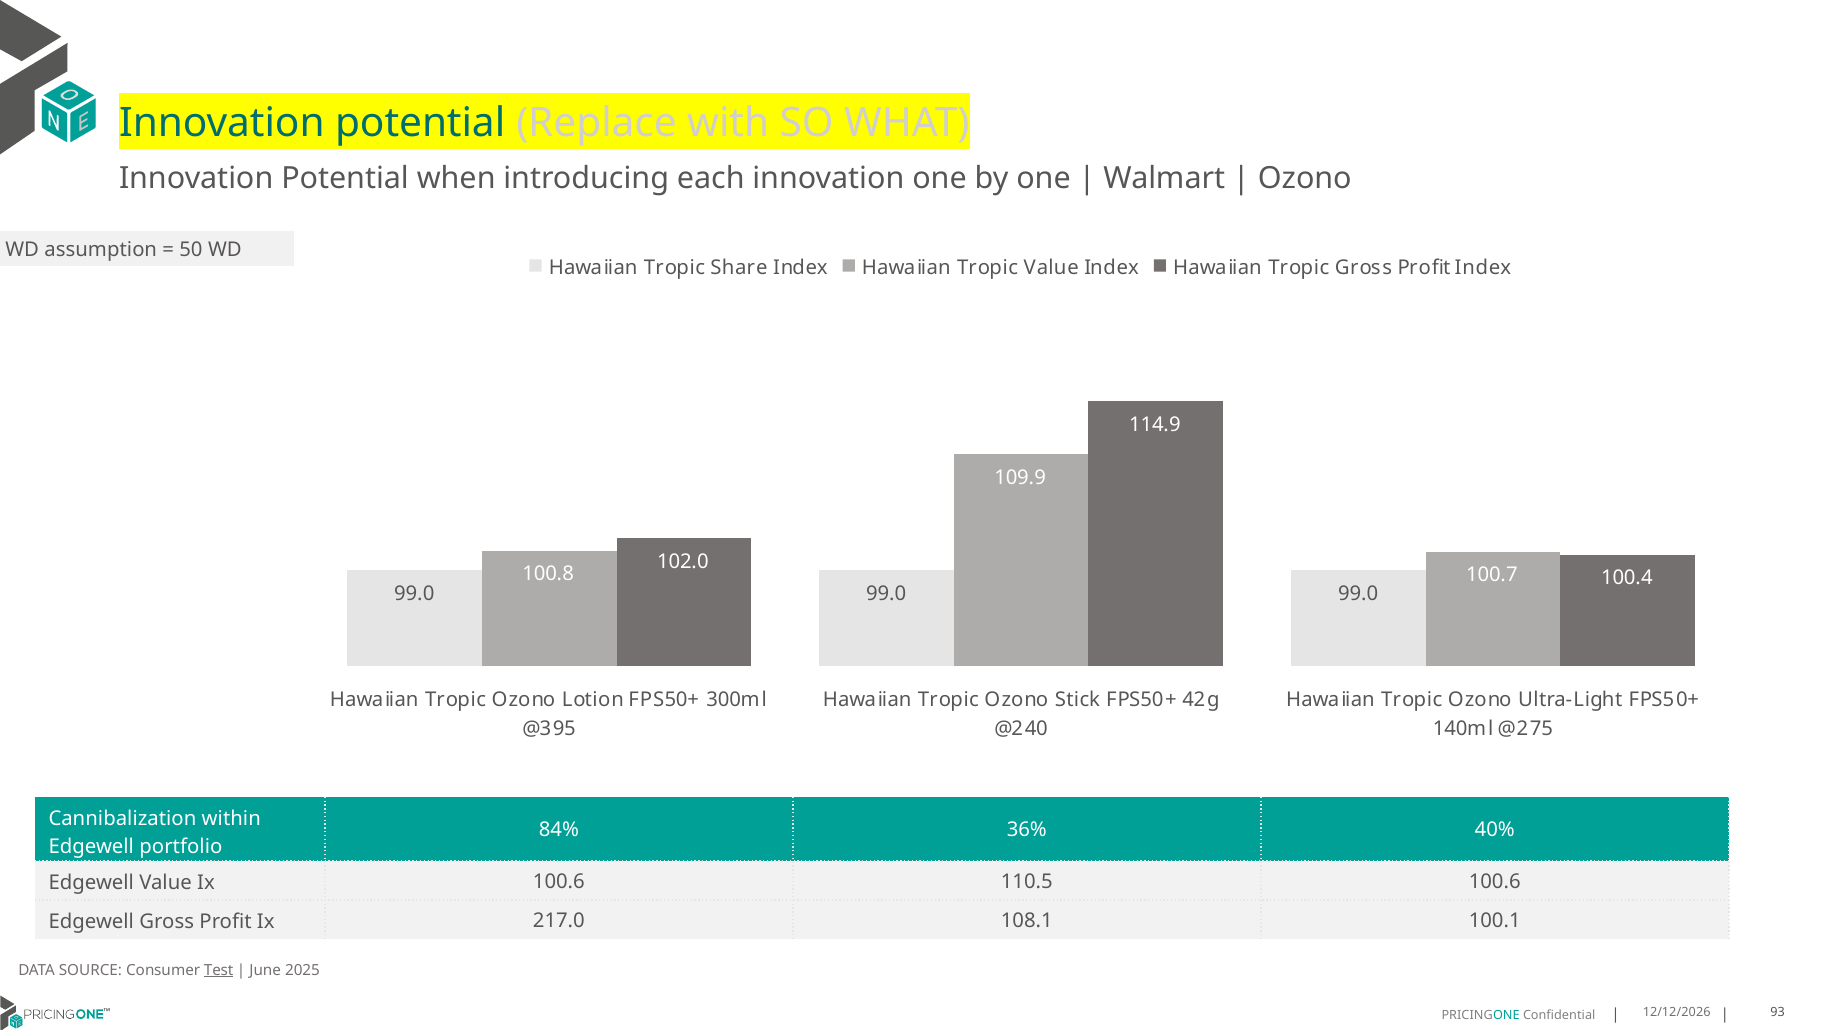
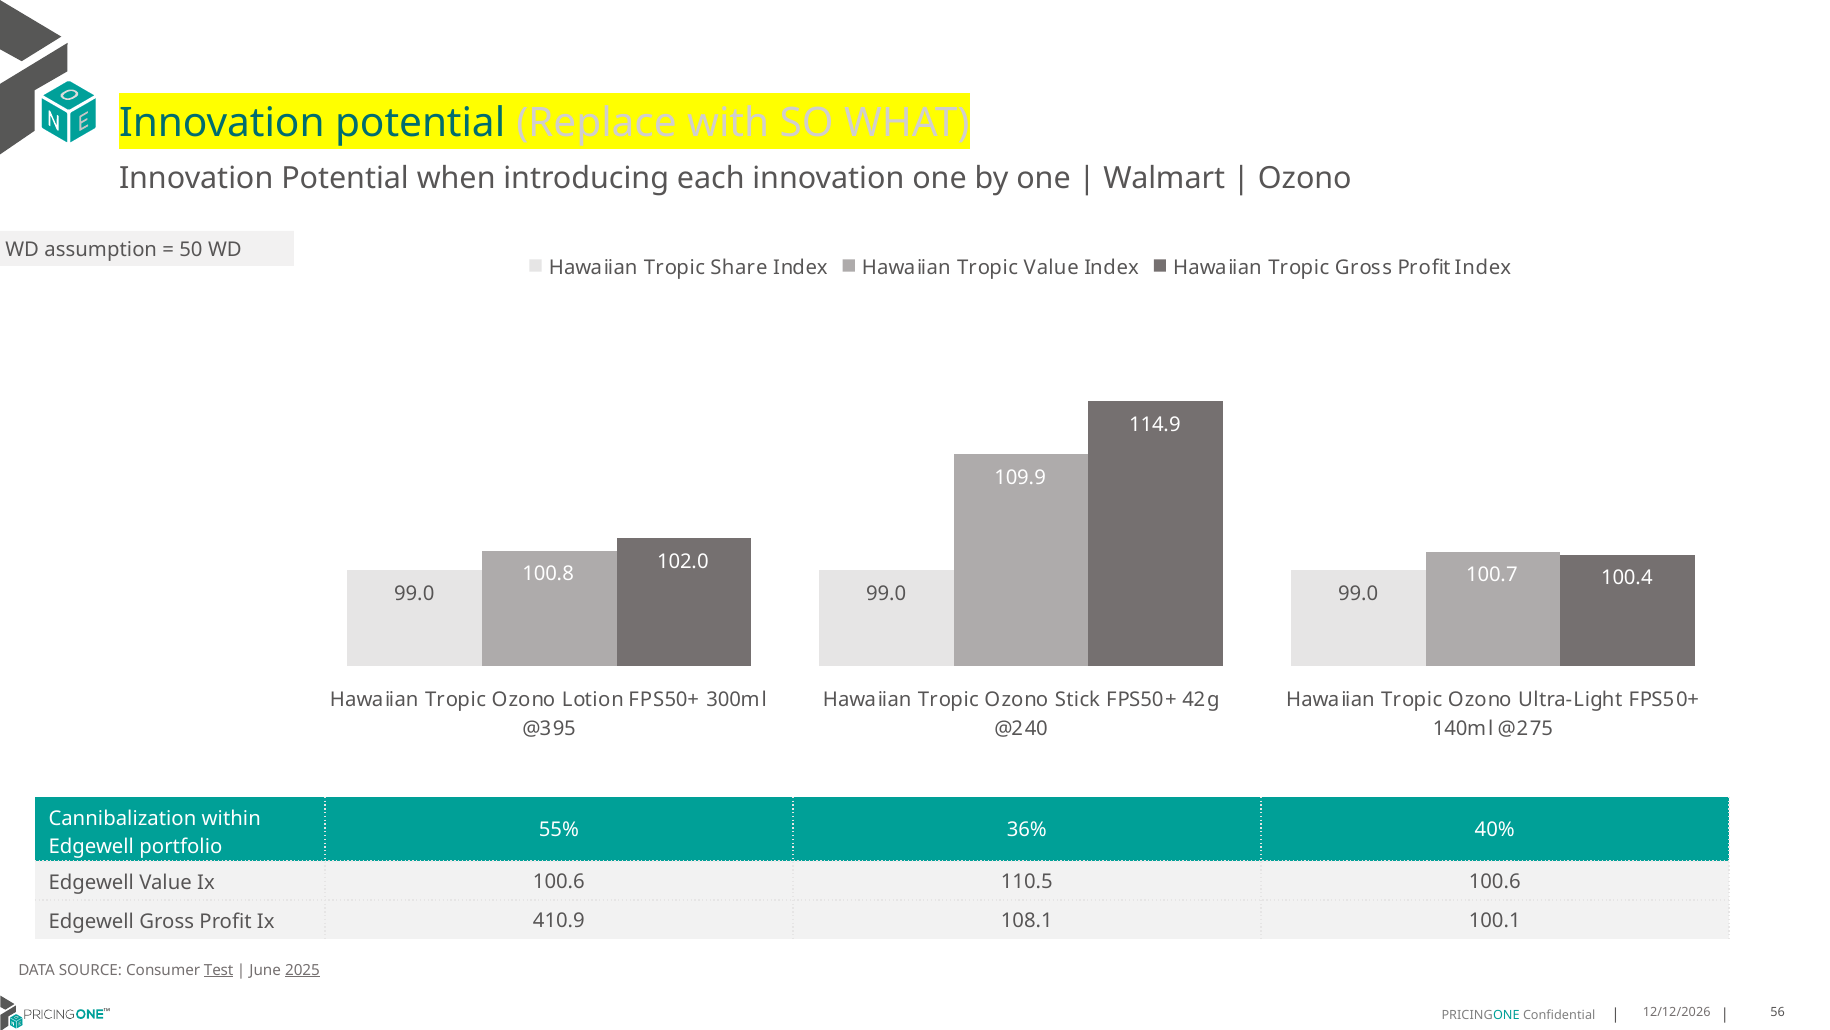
84%: 84% -> 55% (559, 830)
217.0: 217.0 -> 410.9 (559, 921)
2025 underline: none -> present (302, 970)
93: 93 -> 56 (1778, 1012)
